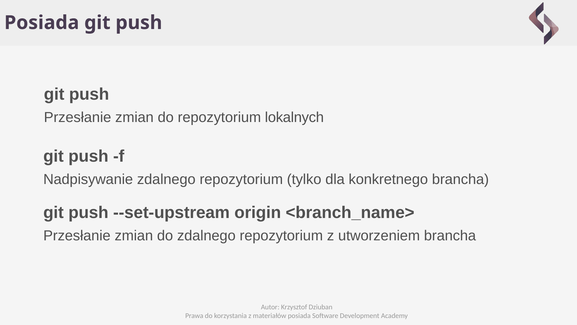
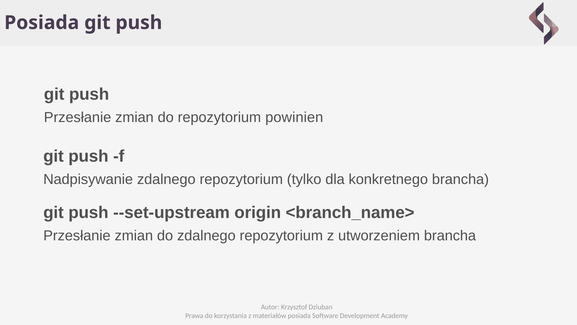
lokalnych: lokalnych -> powinien (294, 117)
